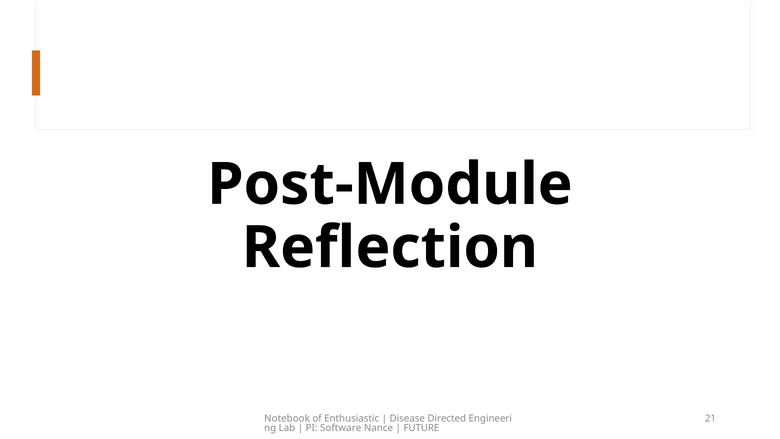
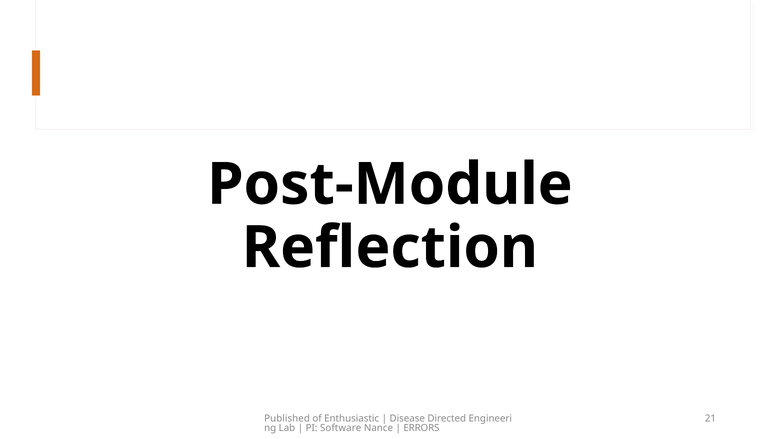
Notebook: Notebook -> Published (287, 418)
FUTURE: FUTURE -> ERRORS (421, 428)
